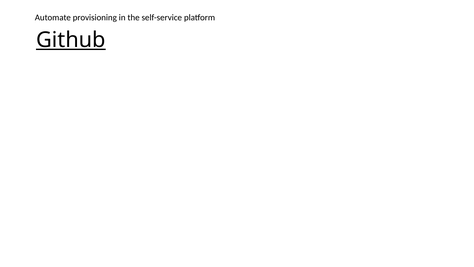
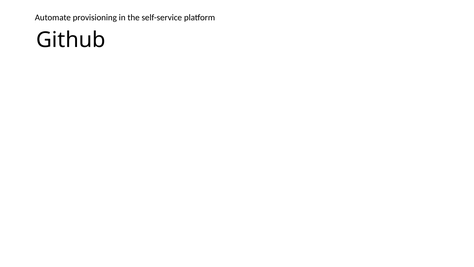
Github underline: present -> none (71, 40)
